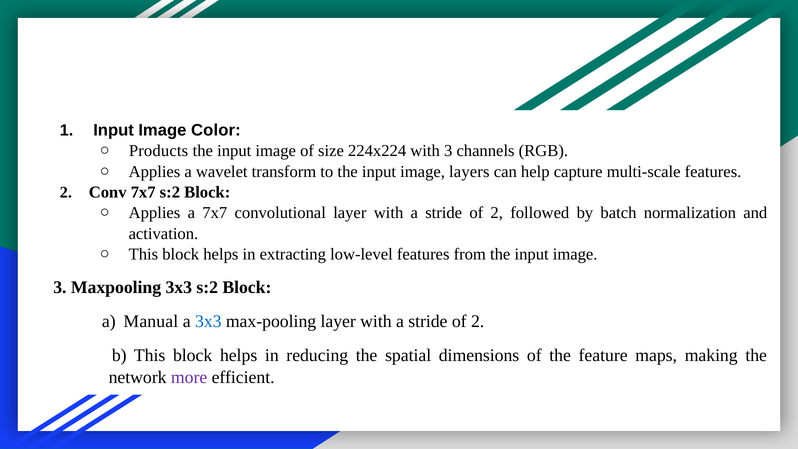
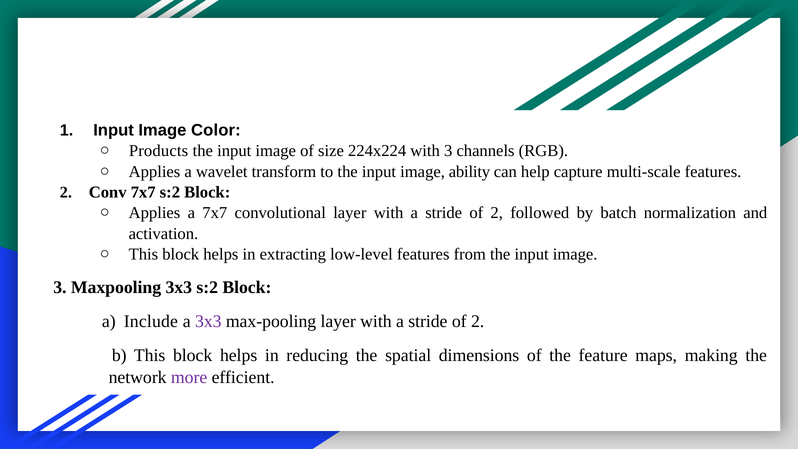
layers: layers -> ability (469, 172)
Manual: Manual -> Include (151, 321)
3x3 colour: blue -> purple (208, 321)
